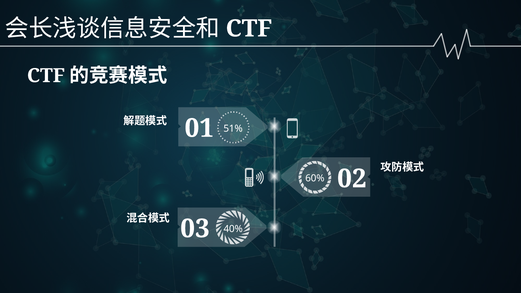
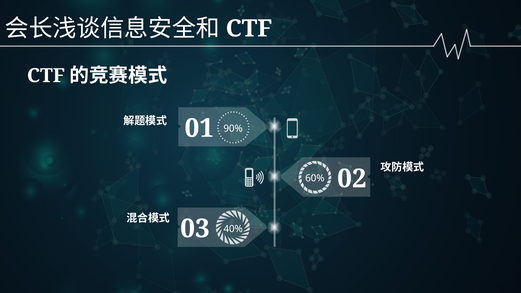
51%: 51% -> 90% (233, 129)
